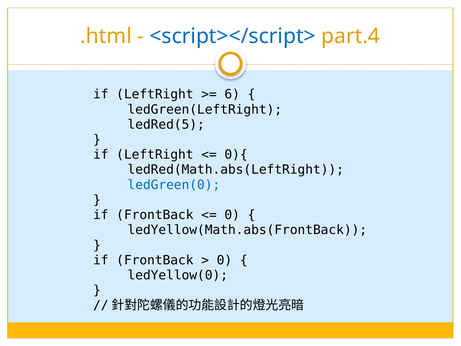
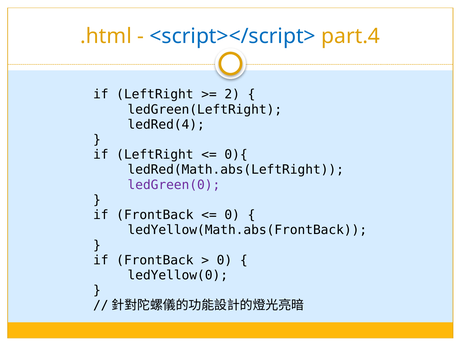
6: 6 -> 2 (232, 94)
ledRed(5: ledRed(5 -> ledRed(4 (166, 124)
ledGreen(0 colour: blue -> purple (174, 185)
